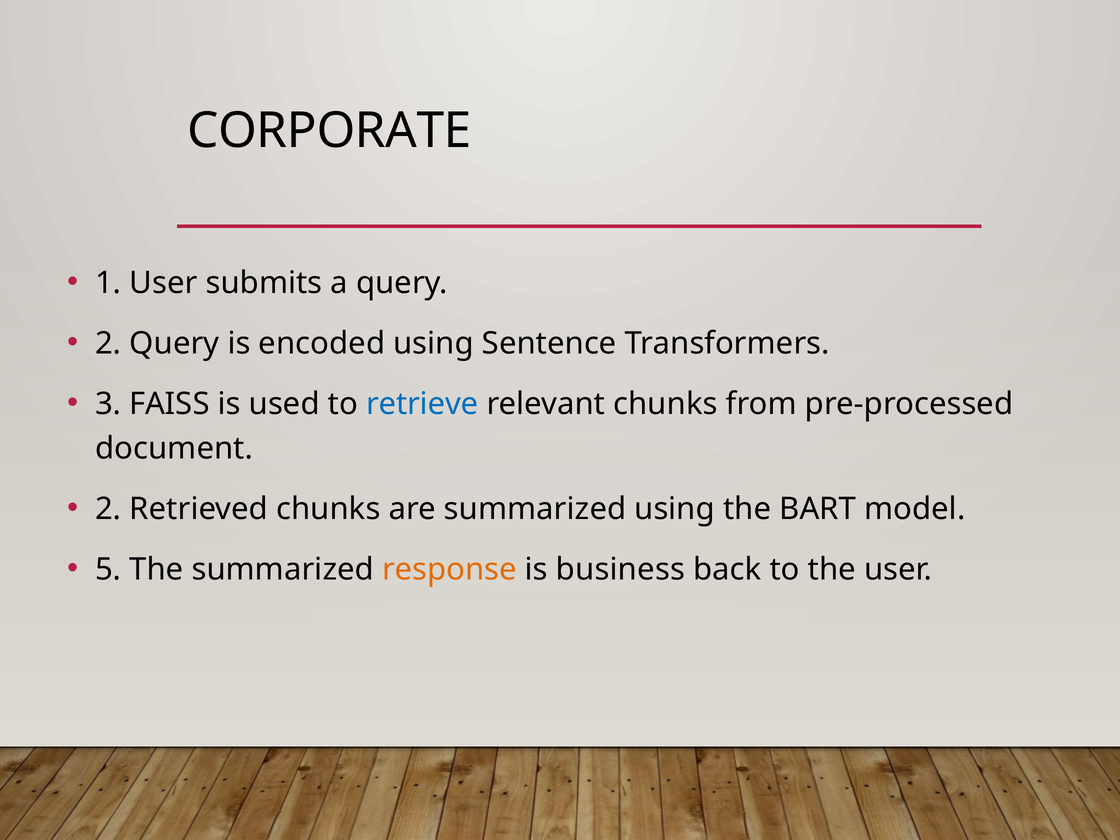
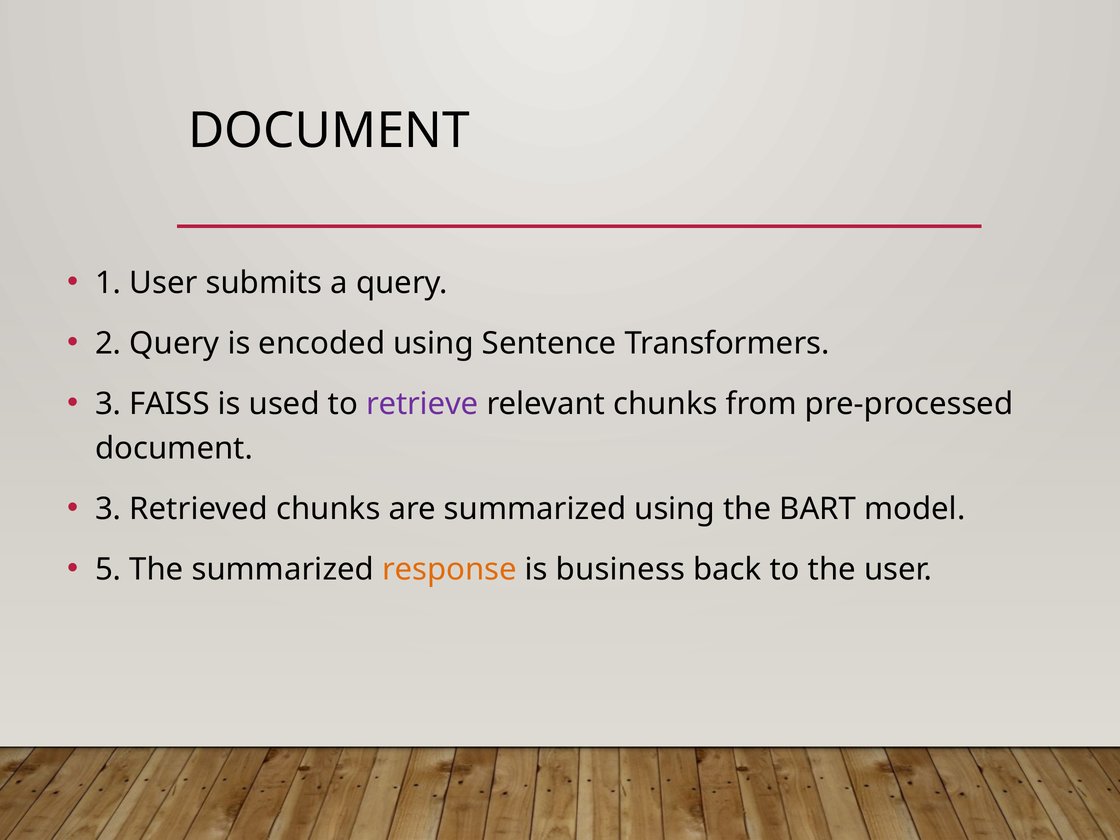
CORPORATE: CORPORATE -> DOCUMENT (329, 131)
retrieve colour: blue -> purple (422, 404)
2: 2 -> 3 (108, 509)
